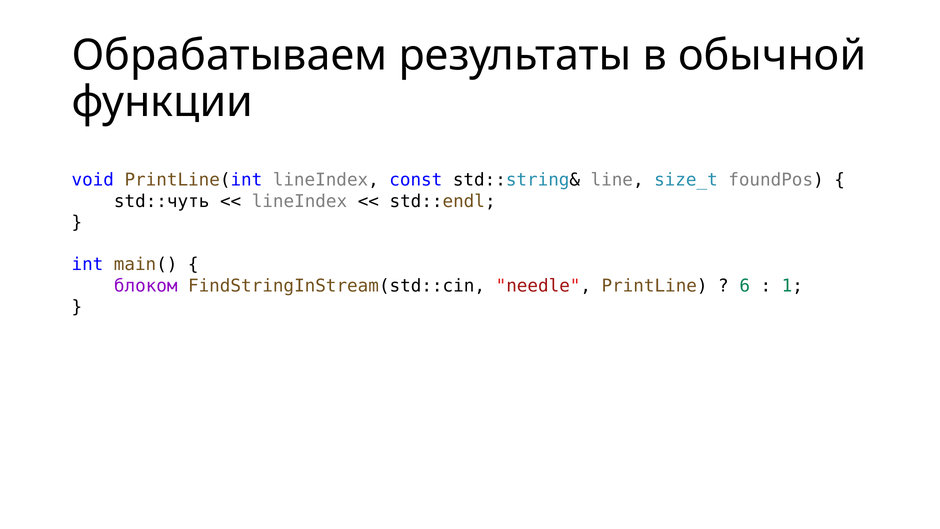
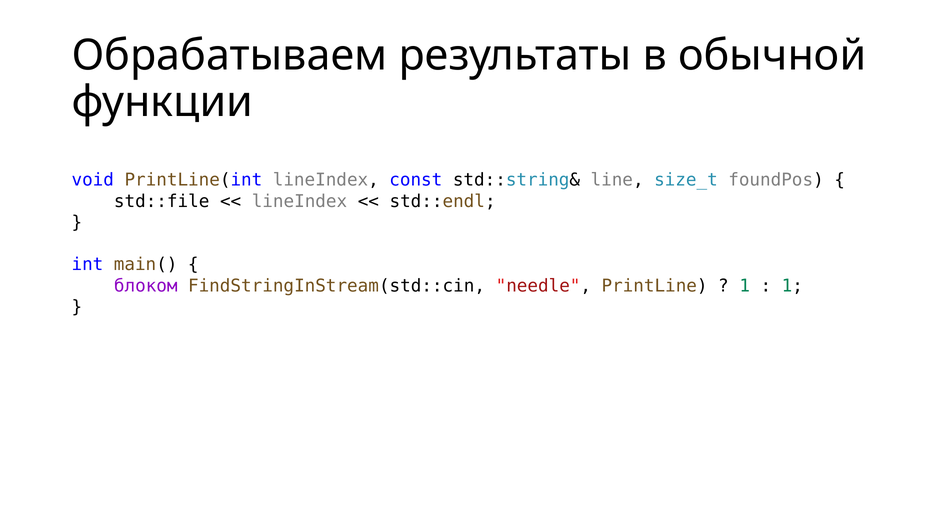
std::чуть: std::чуть -> std::file (162, 201)
6: 6 -> 1 (745, 286)
